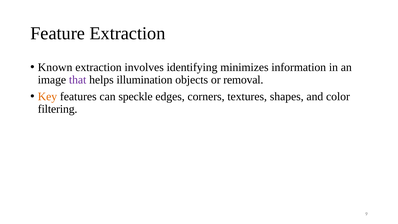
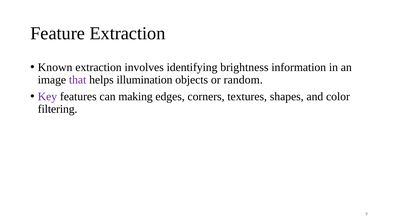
minimizes: minimizes -> brightness (244, 67)
removal: removal -> random (243, 80)
Key colour: orange -> purple (47, 97)
speckle: speckle -> making (136, 97)
